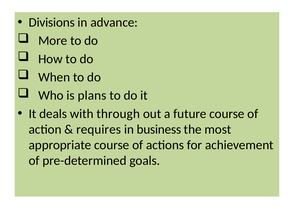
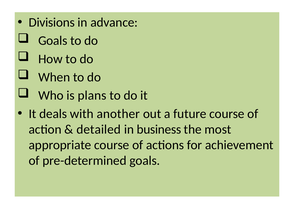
More: More -> Goals (53, 41)
through: through -> another (118, 114)
requires: requires -> detailed (99, 130)
